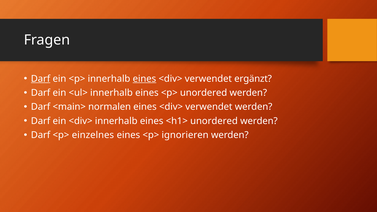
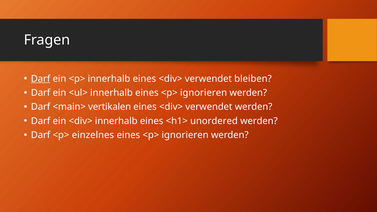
eines underline: present -> none (144, 79)
ergänzt: ergänzt -> bleiben (253, 79)
innerhalb eines <p> unordered: unordered -> ignorieren (204, 93)
normalen: normalen -> vertikalen (110, 107)
